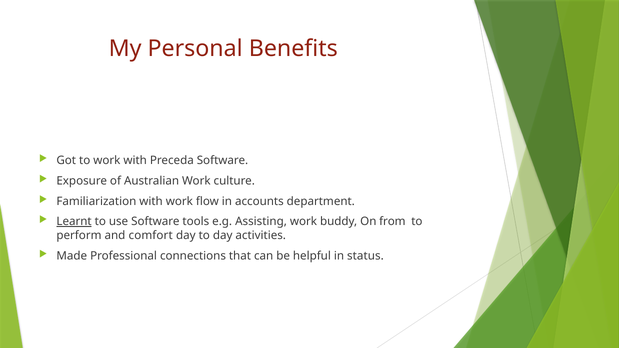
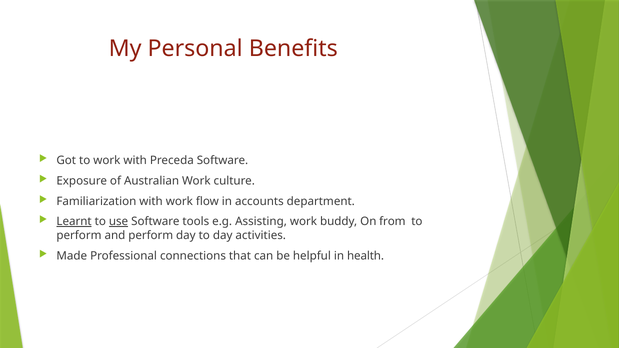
use underline: none -> present (119, 222)
and comfort: comfort -> perform (151, 236)
status: status -> health (366, 256)
